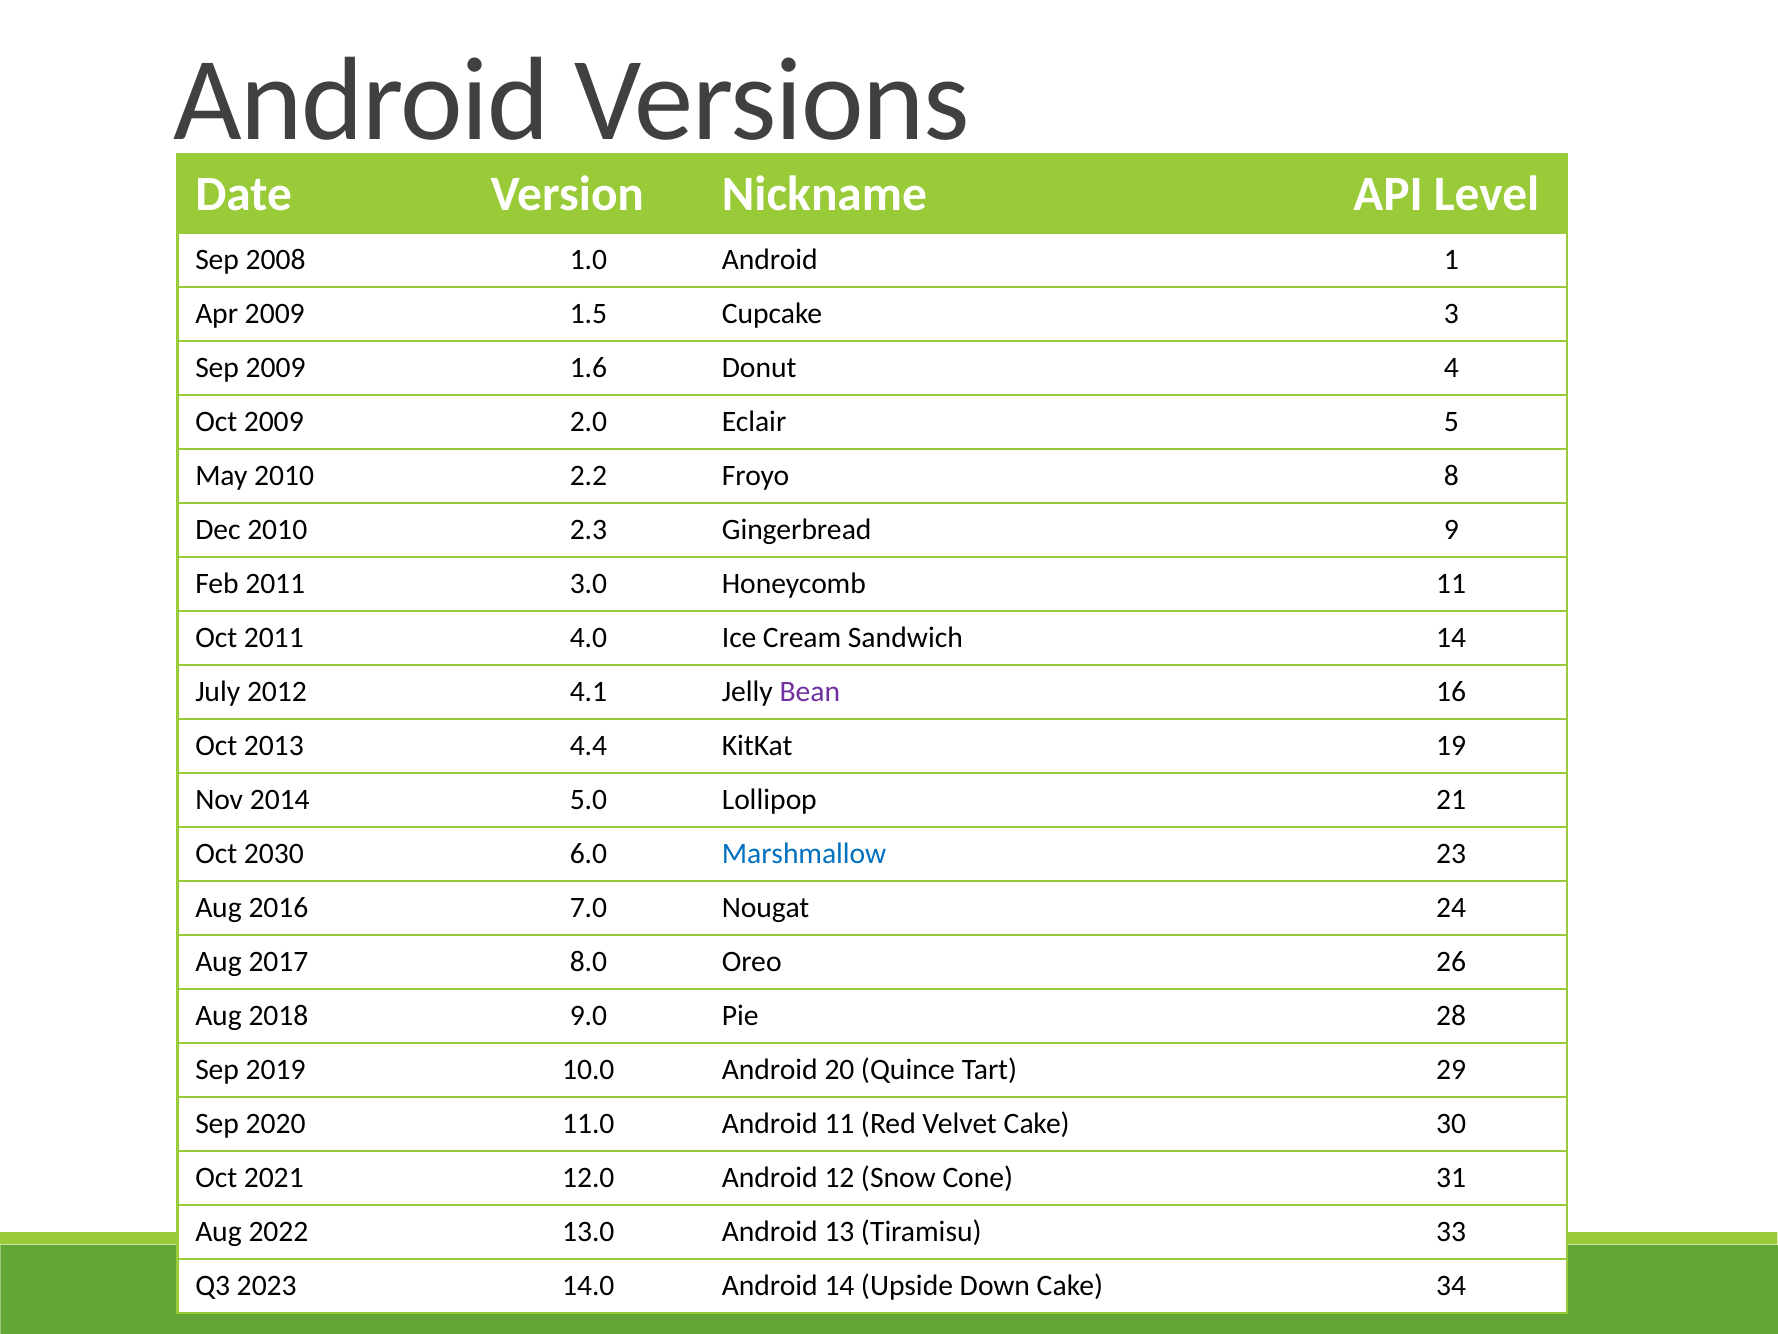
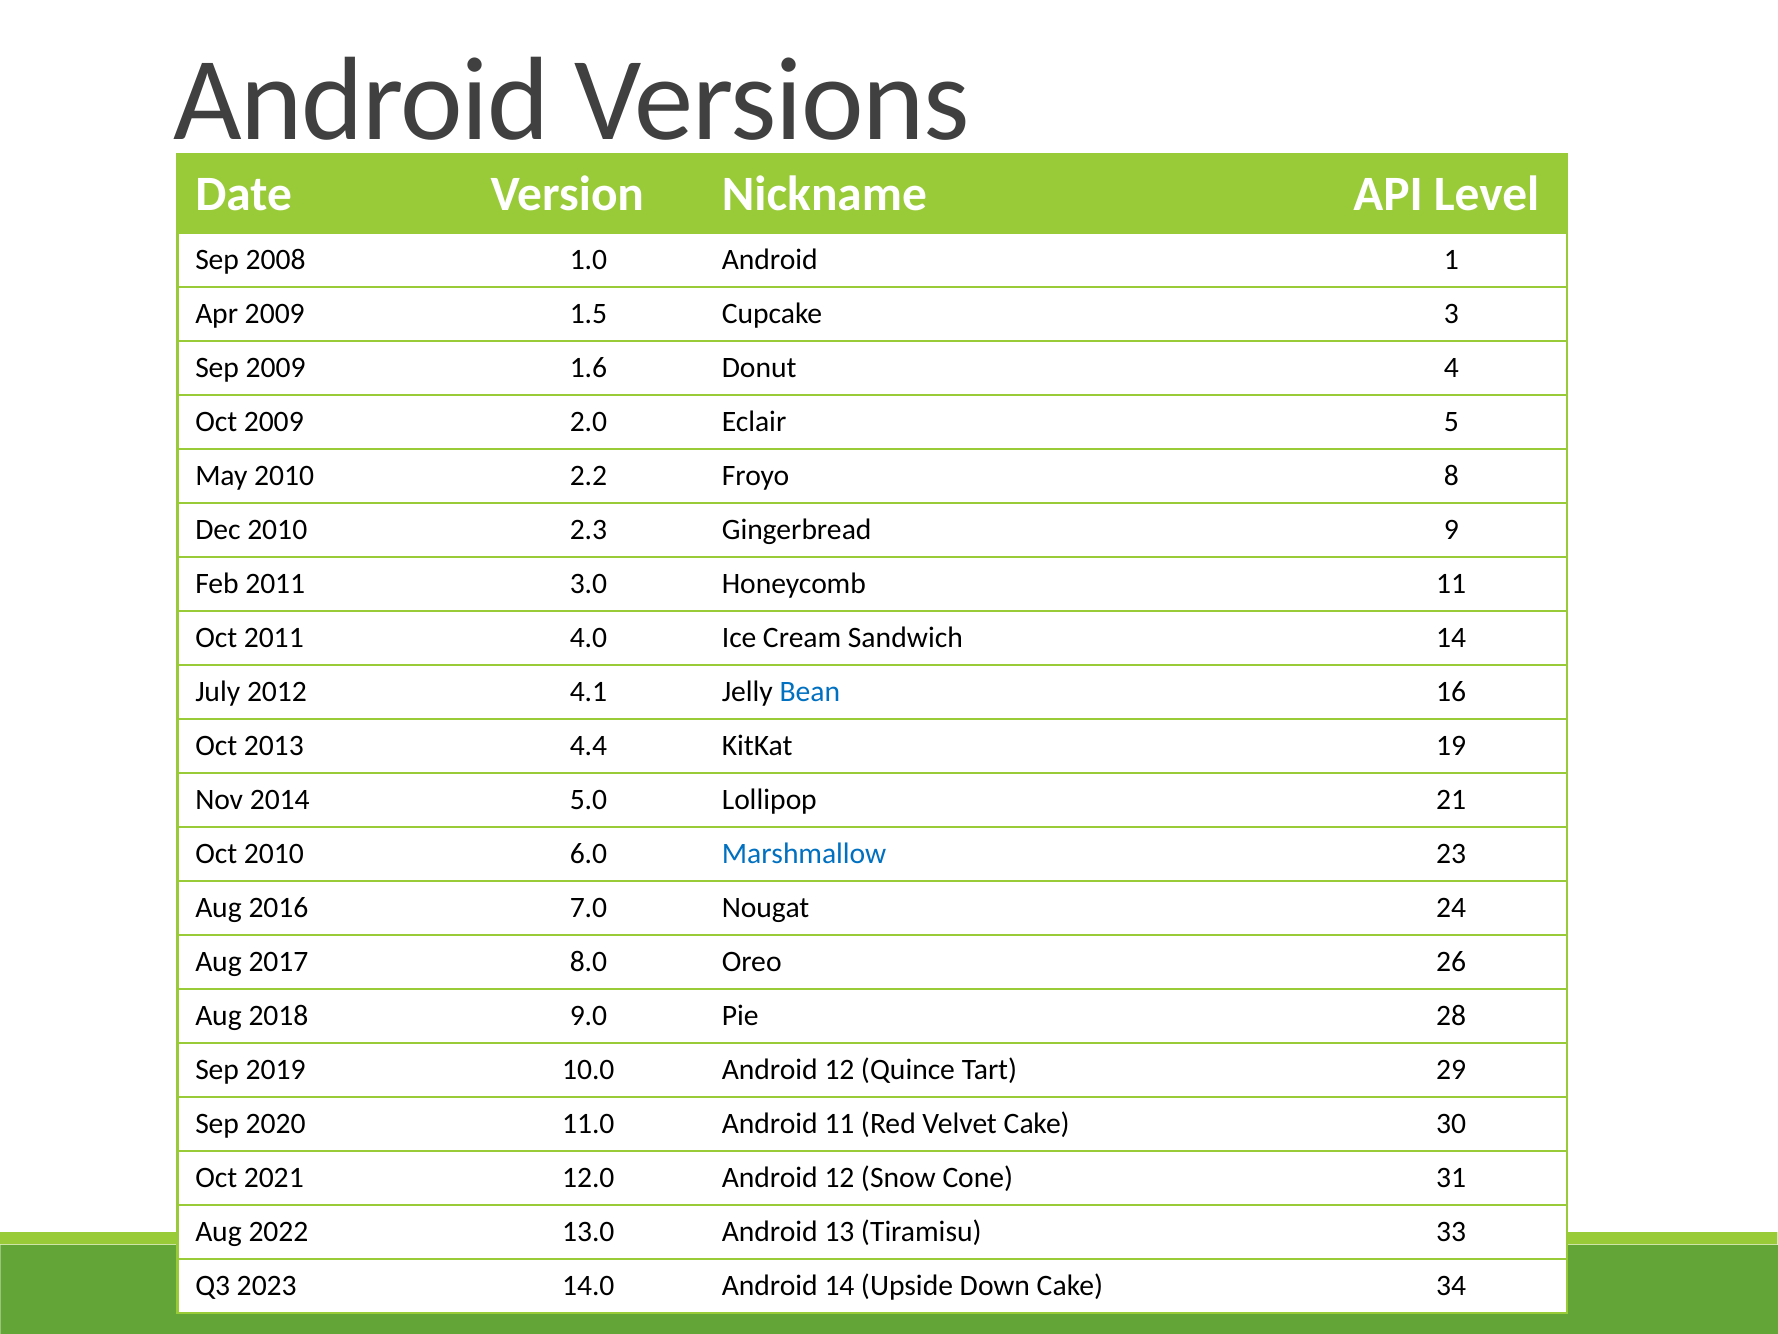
Bean colour: purple -> blue (810, 692)
Oct 2030: 2030 -> 2010 (274, 854)
10.0 Android 20: 20 -> 12 (839, 1070)
